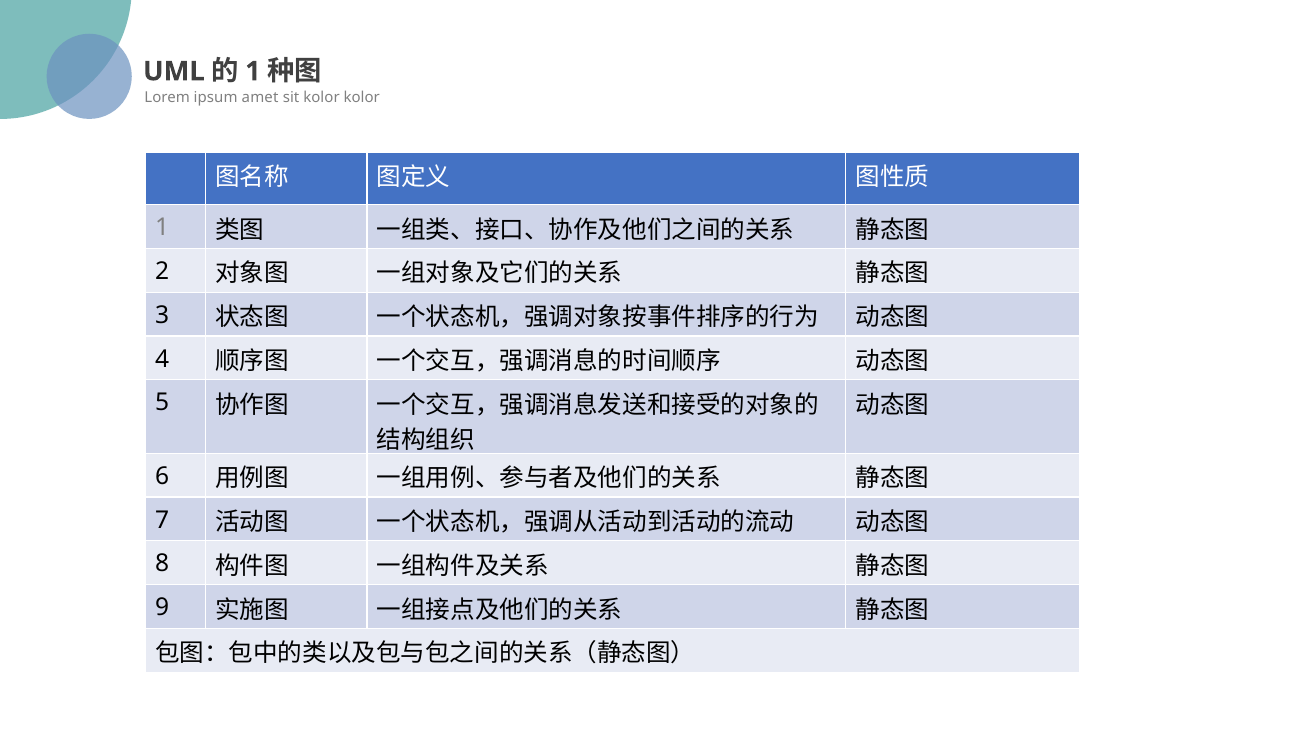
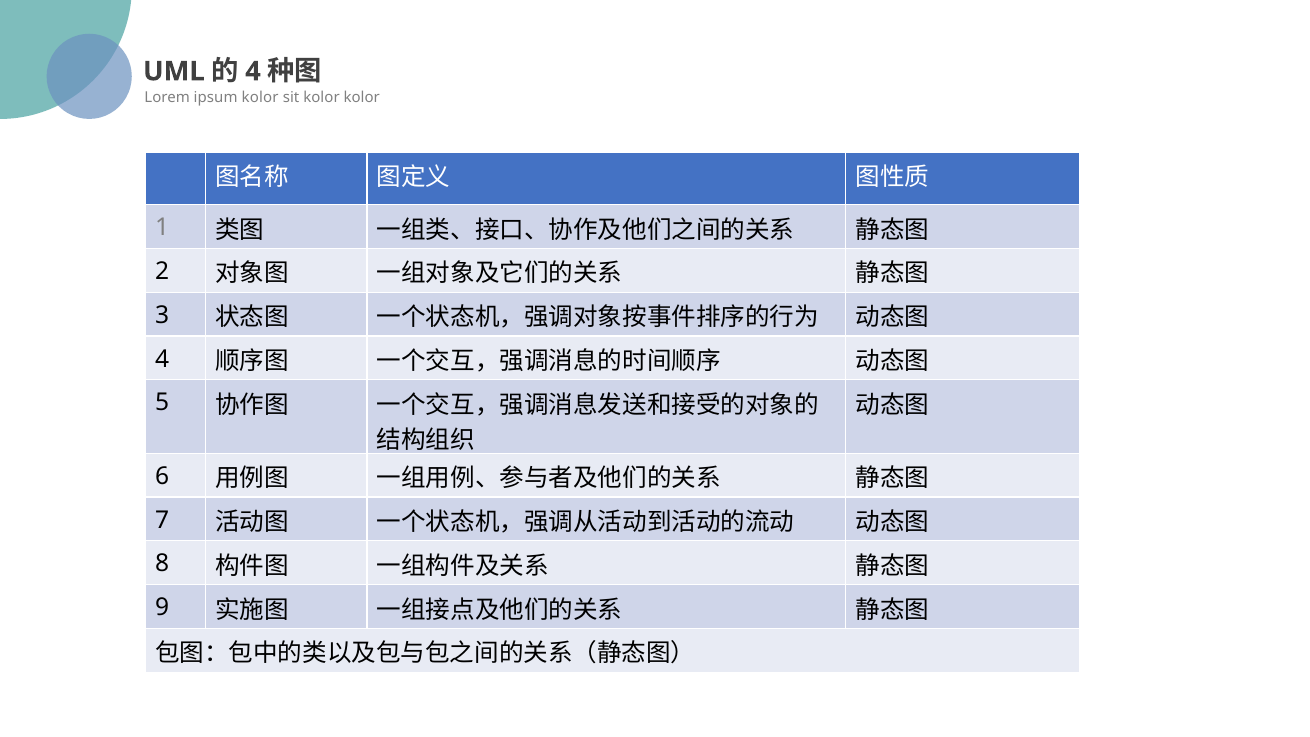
1: 1 -> 4 (253, 71)
ipsum amet: amet -> kolor (260, 97)
